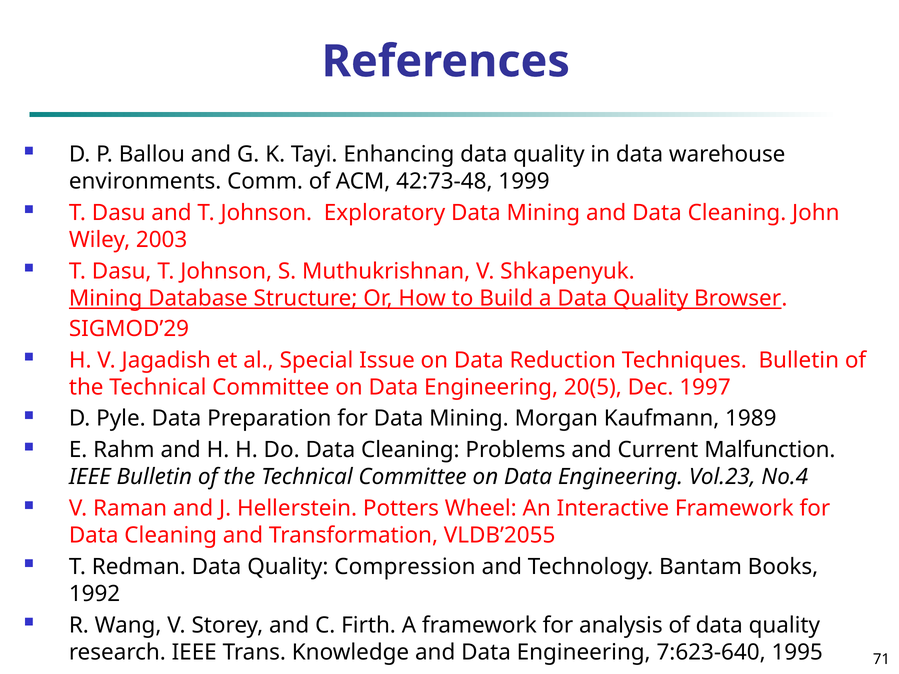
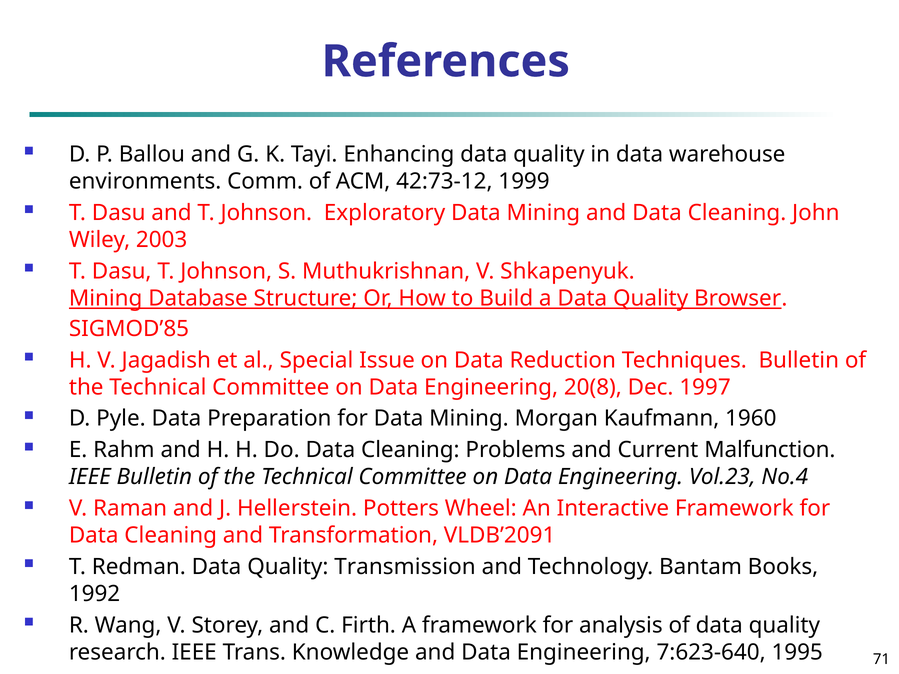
42:73-48: 42:73-48 -> 42:73-12 (444, 181)
SIGMOD’29: SIGMOD’29 -> SIGMOD’85 (129, 329)
20(5: 20(5 -> 20(8 (593, 387)
1989: 1989 -> 1960 (751, 419)
VLDB’2055: VLDB’2055 -> VLDB’2091 (500, 536)
Compression: Compression -> Transmission (405, 567)
